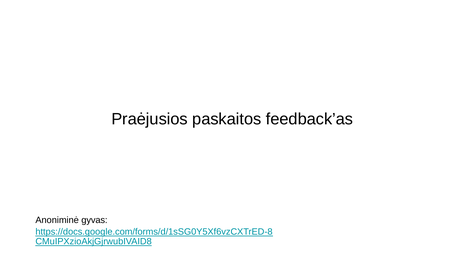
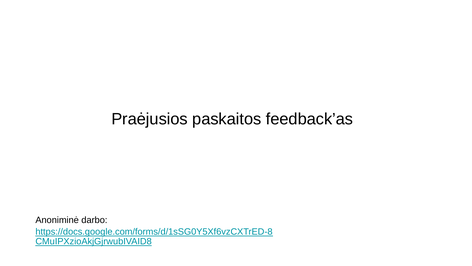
gyvas: gyvas -> darbo (94, 220)
